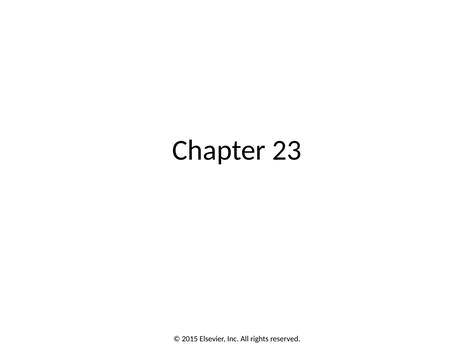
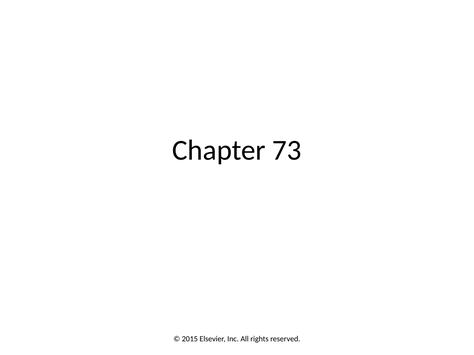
23: 23 -> 73 (287, 151)
